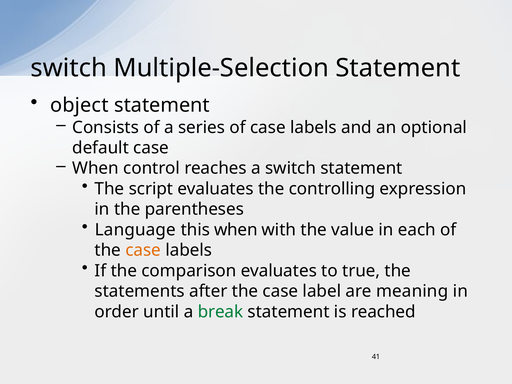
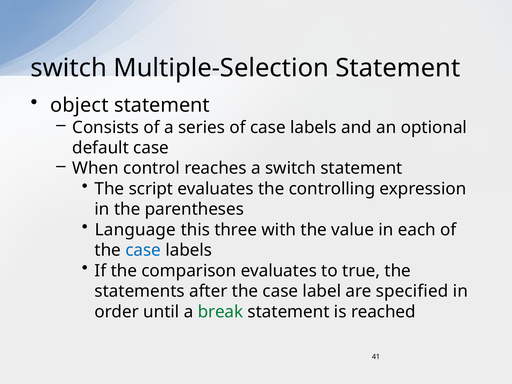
this when: when -> three (236, 230)
case colour: orange -> blue (143, 250)
meaning: meaning -> specified (412, 291)
